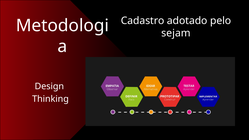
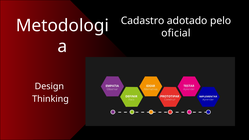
sejam: sejam -> oficial (176, 33)
